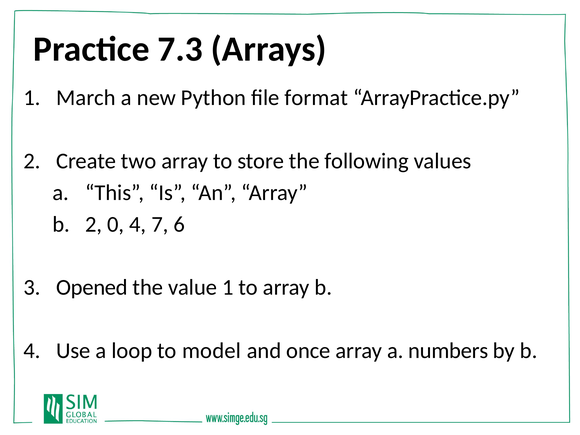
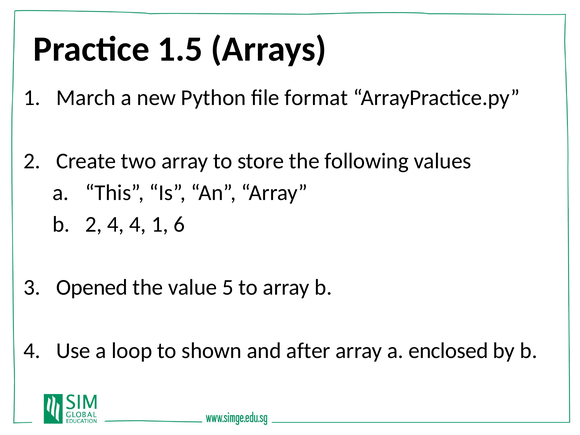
7.3: 7.3 -> 1.5 (180, 49)
2 0: 0 -> 4 (116, 224)
4 7: 7 -> 1 (160, 224)
value 1: 1 -> 5 (228, 287)
model: model -> shown (212, 351)
once: once -> after (308, 351)
numbers: numbers -> enclosed (448, 351)
